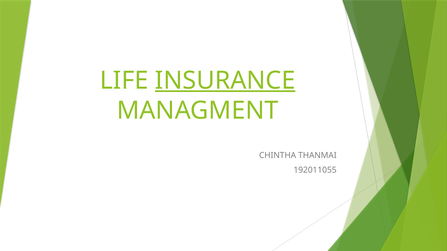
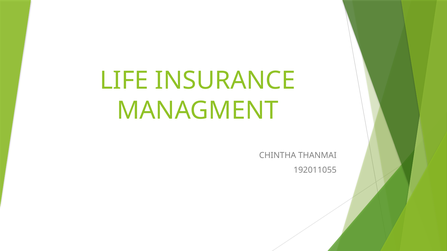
INSURANCE underline: present -> none (225, 81)
